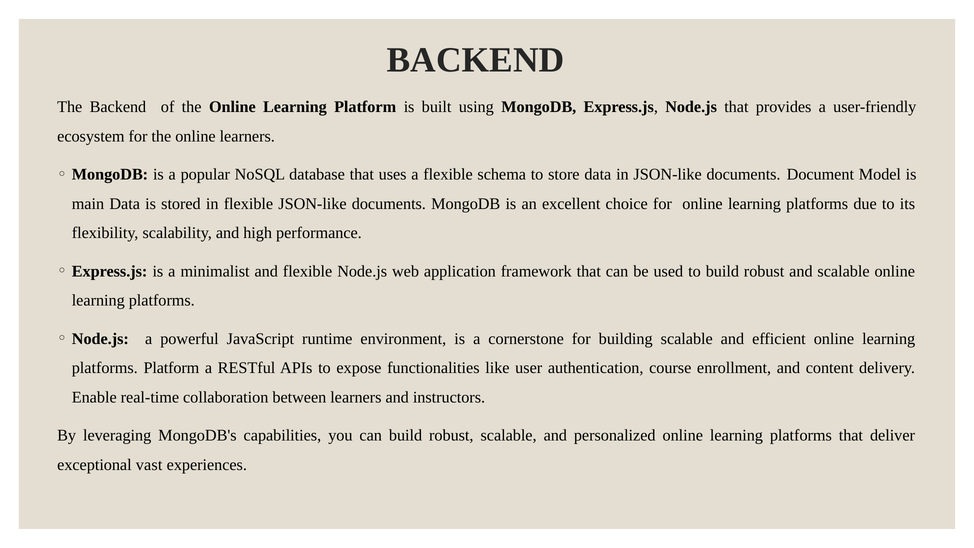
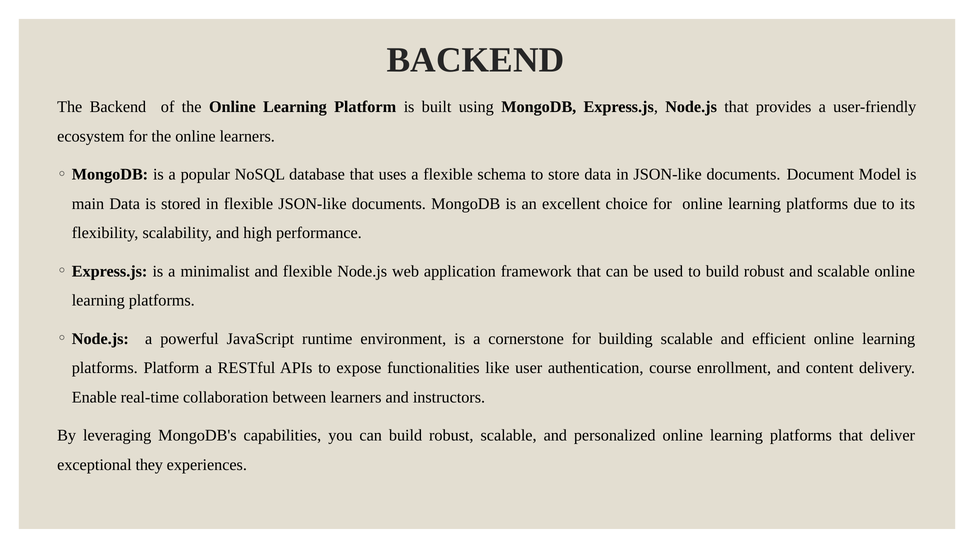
vast: vast -> they (149, 465)
